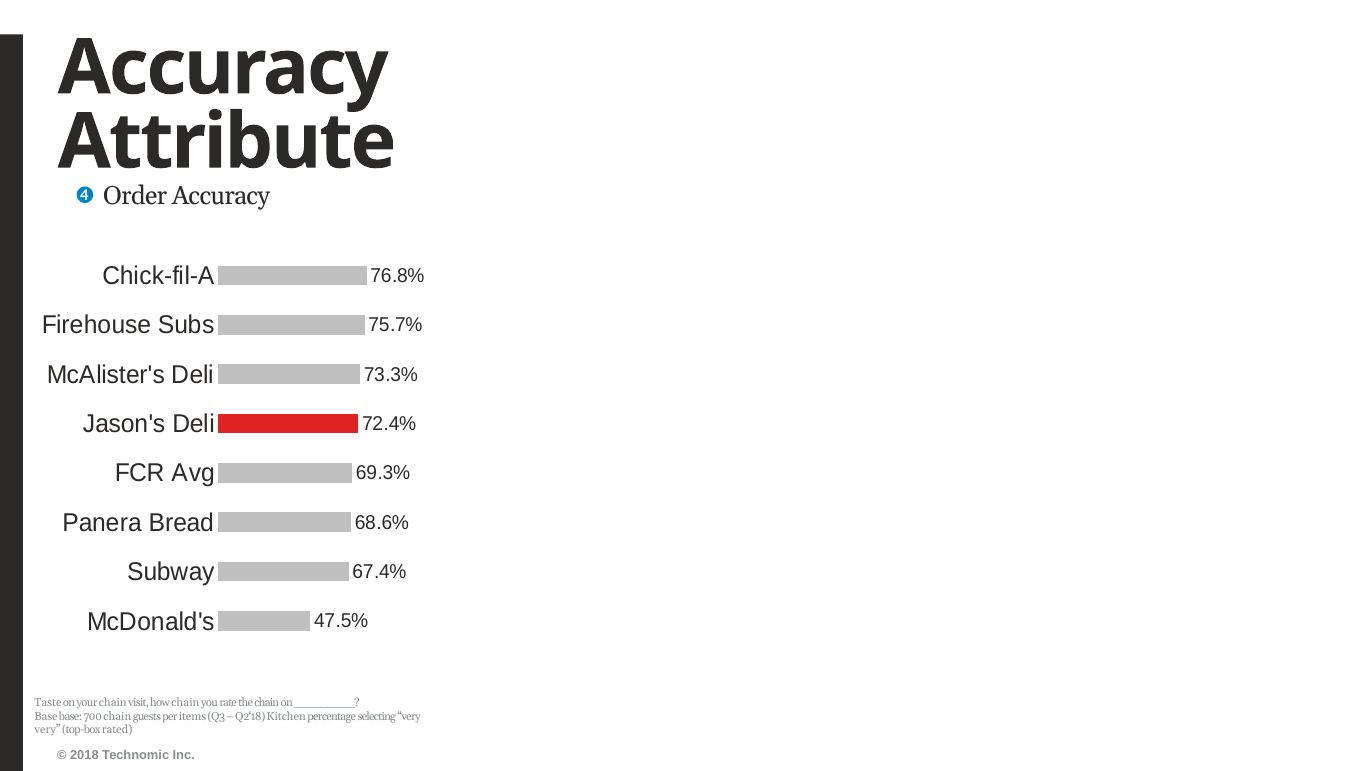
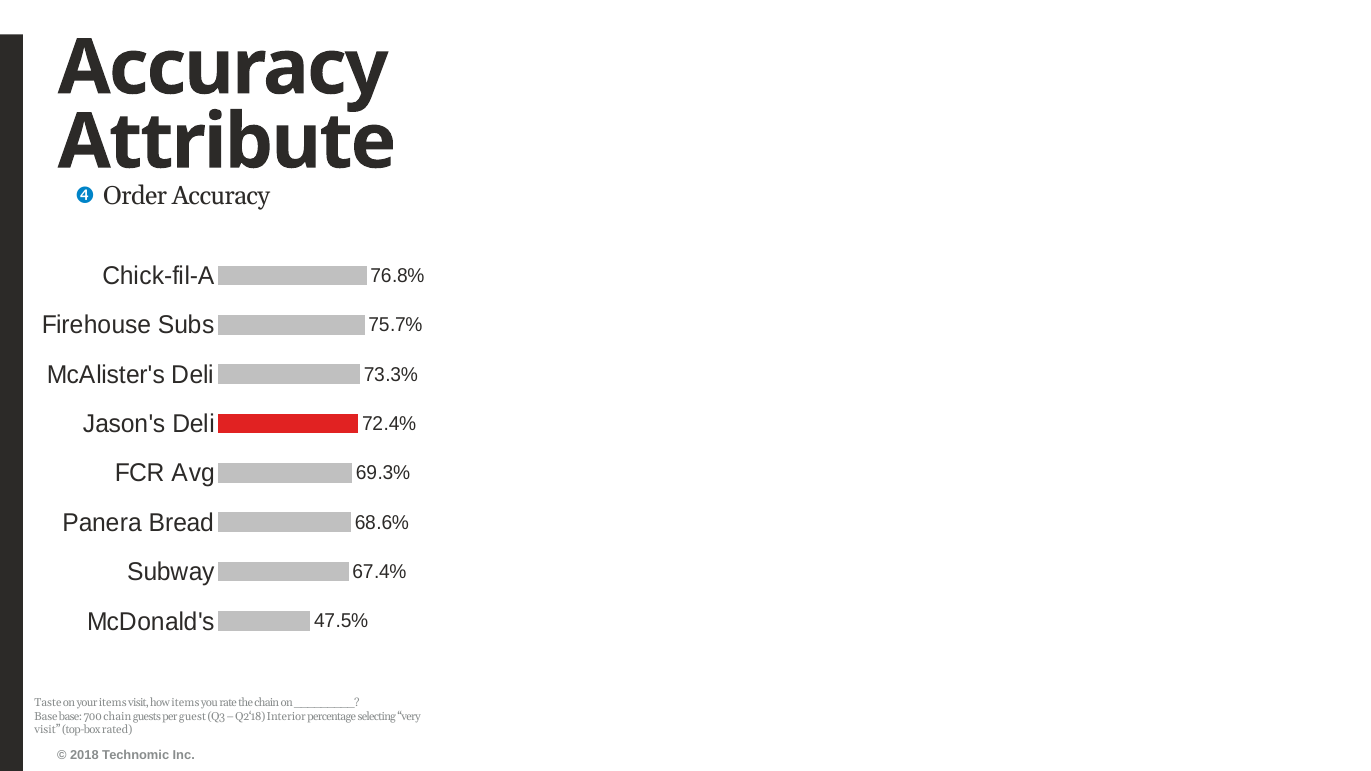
your chain: chain -> items (113, 703)
how chain: chain -> items (185, 703)
items: items -> guest (192, 716)
Kitchen: Kitchen -> Interior (286, 716)
very: very -> visit (47, 730)
